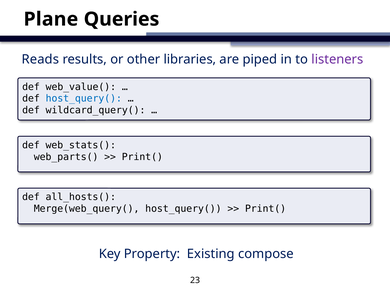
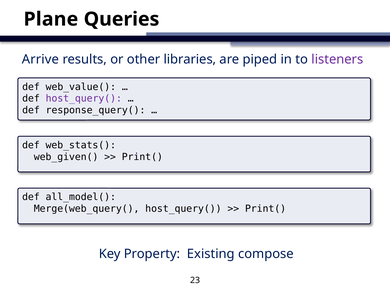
Reads: Reads -> Arrive (40, 59)
host_query( colour: blue -> purple (84, 99)
wildcard_query(: wildcard_query( -> response_query( (96, 110)
web_parts(: web_parts( -> web_given( (66, 157)
all_hosts(: all_hosts( -> all_model( (81, 197)
